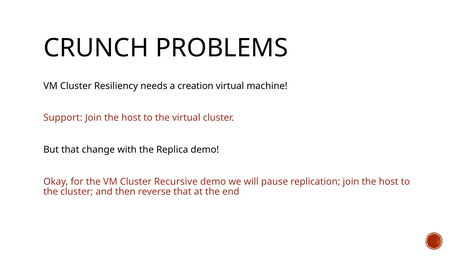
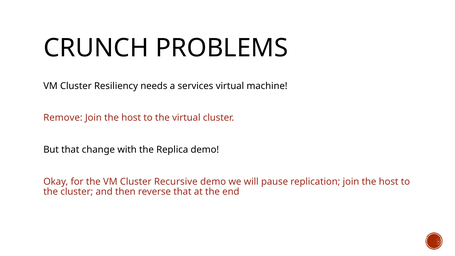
creation: creation -> services (195, 86)
Support: Support -> Remove (63, 118)
